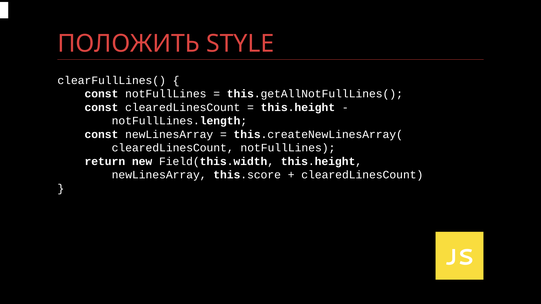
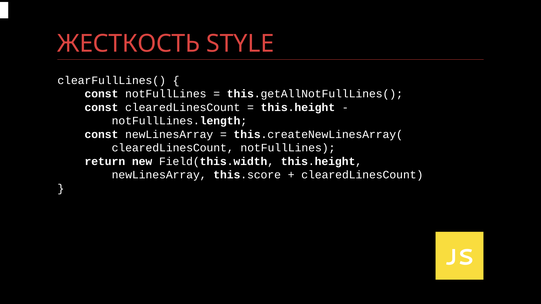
ПОЛОЖИТЬ: ПОЛОЖИТЬ -> ЖЕСТКОСТЬ (129, 44)
